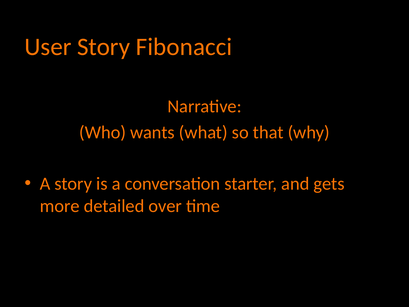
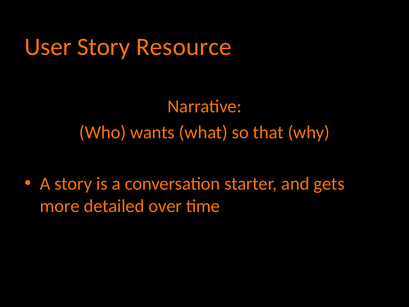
Fibonacci: Fibonacci -> Resource (184, 47)
